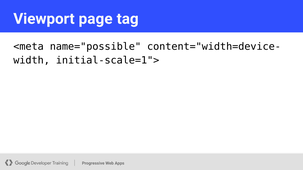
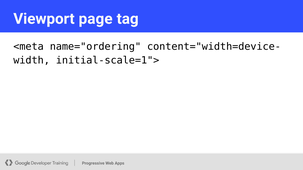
name="possible: name="possible -> name="ordering (95, 47)
